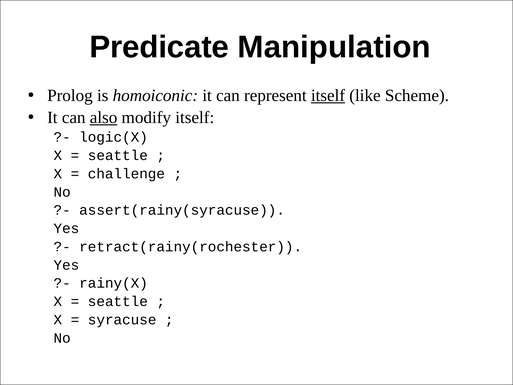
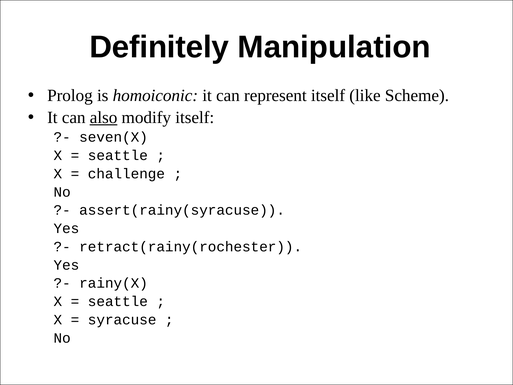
Predicate: Predicate -> Definitely (159, 47)
itself underline: present -> none (328, 95)
logic(X: logic(X -> seven(X (114, 137)
